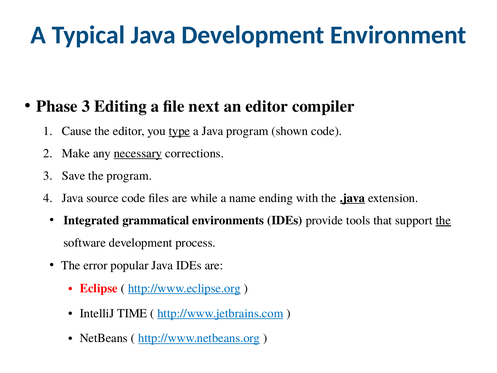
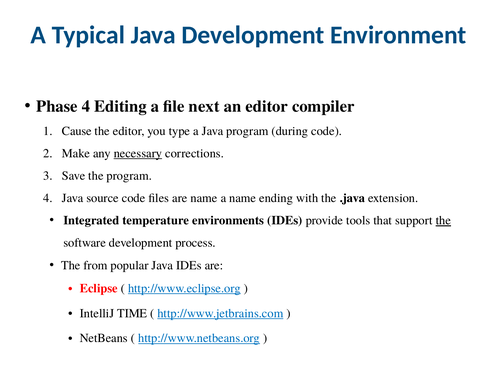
Phase 3: 3 -> 4 (86, 106)
type underline: present -> none (179, 131)
shown: shown -> during (290, 131)
are while: while -> name (204, 198)
.java underline: present -> none (352, 198)
grammatical: grammatical -> temperature (156, 220)
error: error -> from (95, 265)
